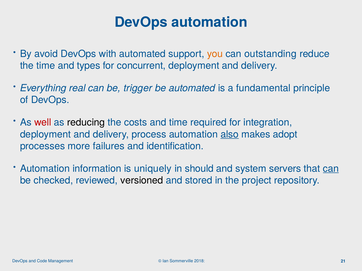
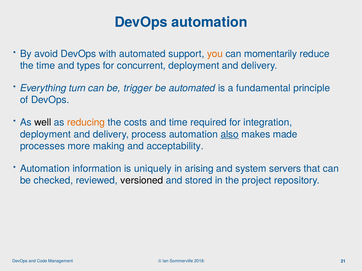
outstanding: outstanding -> momentarily (271, 54)
real: real -> turn (77, 88)
well colour: red -> black (43, 123)
reducing colour: black -> orange (86, 123)
adopt: adopt -> made (285, 135)
failures: failures -> making (109, 146)
identification: identification -> acceptability (175, 146)
should: should -> arising (199, 169)
can underline: present -> none (331, 169)
